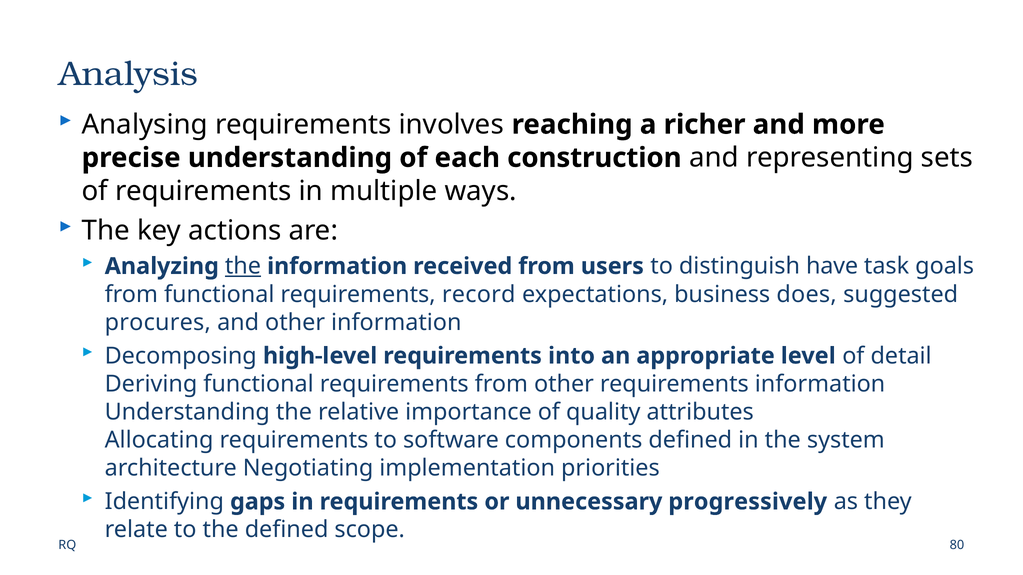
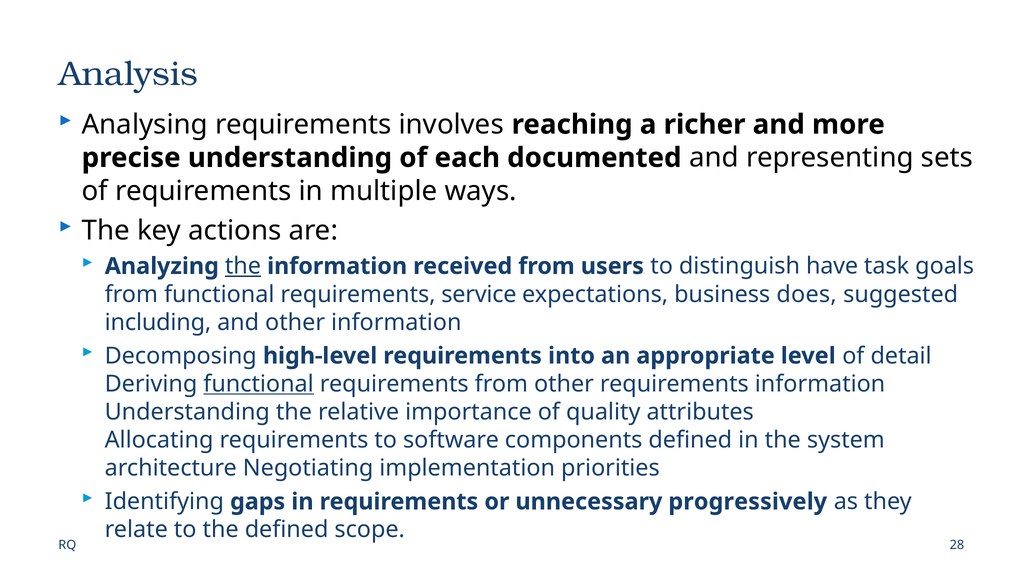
construction: construction -> documented (594, 158)
record: record -> service (479, 295)
procures: procures -> including (158, 323)
functional underline: none -> present (259, 384)
80: 80 -> 28 (957, 546)
